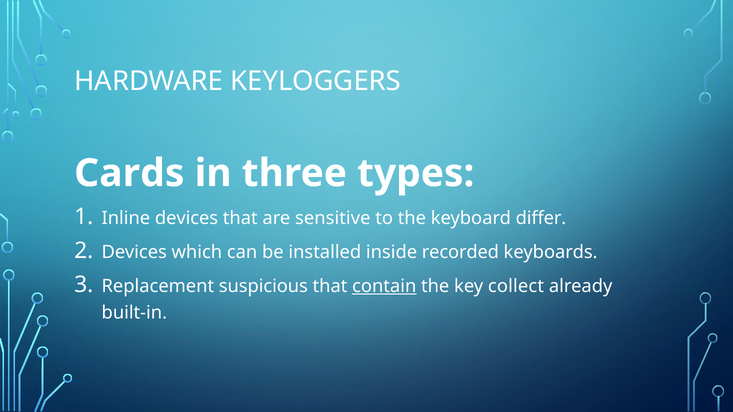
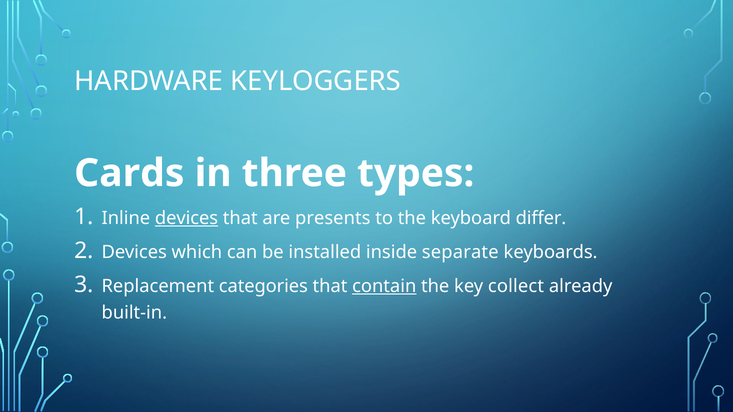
devices underline: none -> present (187, 218)
sensitive: sensitive -> presents (333, 218)
recorded: recorded -> separate (460, 252)
suspicious: suspicious -> categories (263, 286)
